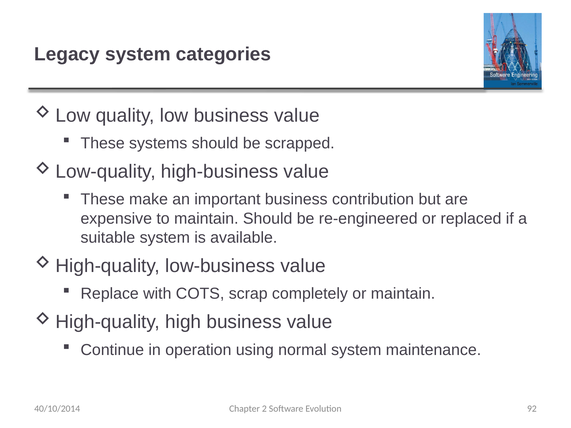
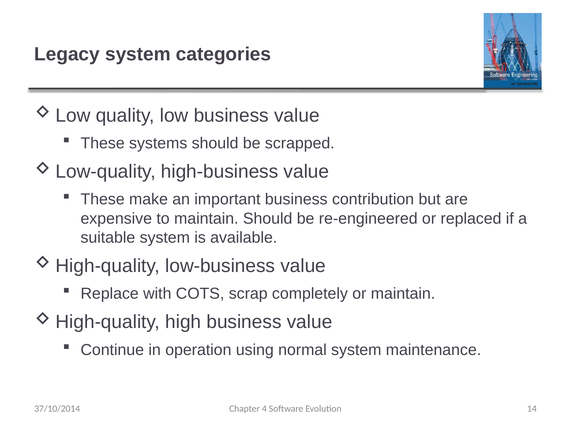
2: 2 -> 4 (264, 409)
92: 92 -> 14 (532, 409)
40/10/2014: 40/10/2014 -> 37/10/2014 (57, 409)
